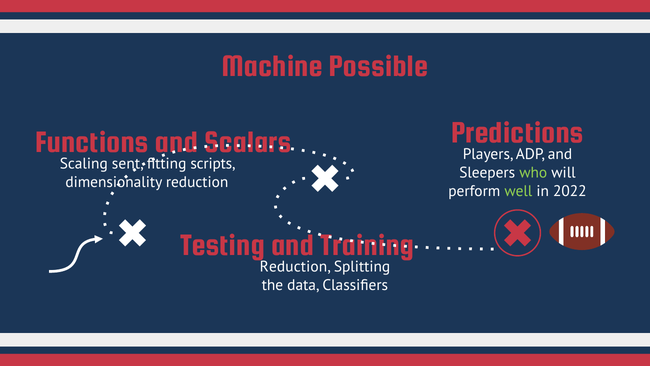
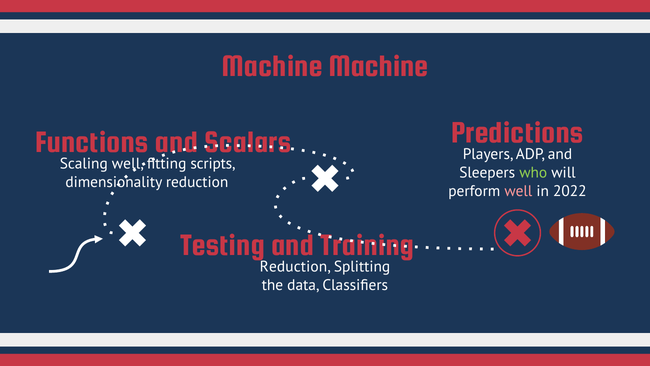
Machine Possible: Possible -> Machine (378, 66)
sent: sent -> well (128, 163)
well colour: light green -> pink (518, 191)
